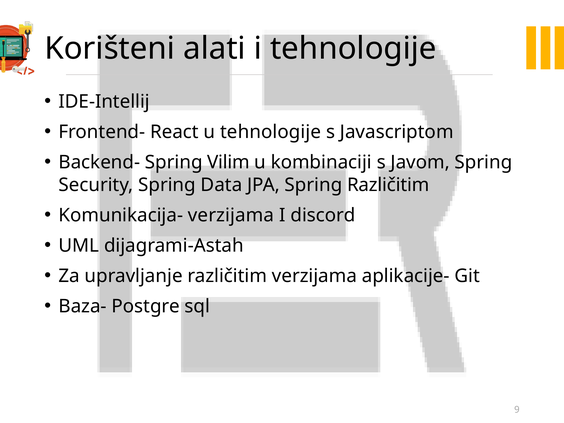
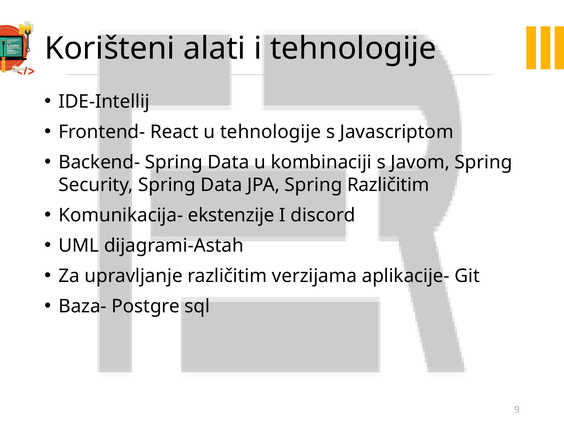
Backend- Spring Vilim: Vilim -> Data (228, 162)
Komunikacija- verzijama: verzijama -> ekstenzije (231, 215)
